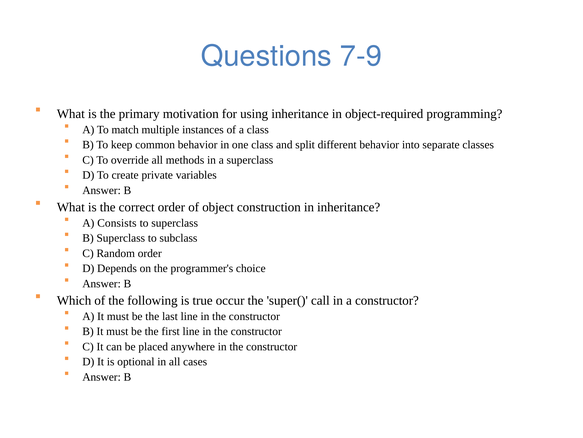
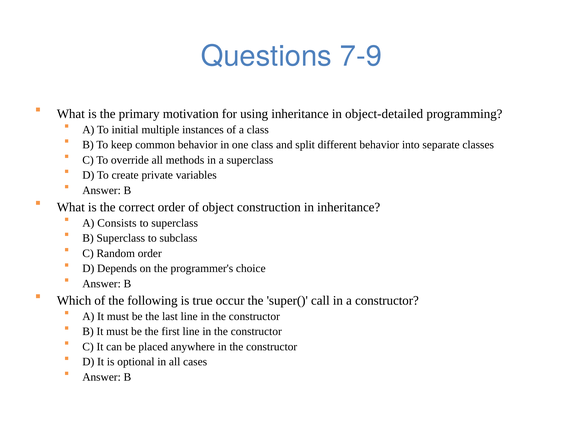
object-required: object-required -> object-detailed (384, 114)
match: match -> initial (125, 129)
